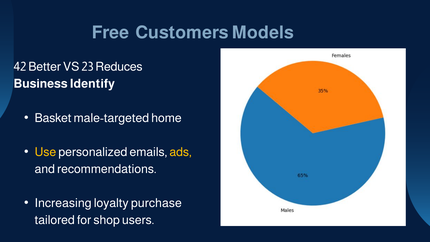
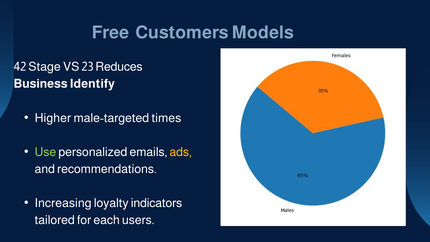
Better: Better -> Stage (45, 67)
Basket: Basket -> Higher (53, 118)
home: home -> times (166, 118)
Use colour: yellow -> light green (45, 152)
purchase: purchase -> indicators (157, 203)
shop: shop -> each (107, 220)
